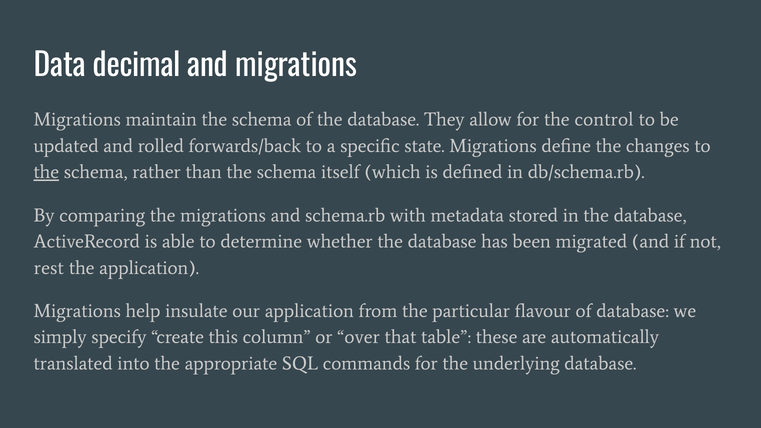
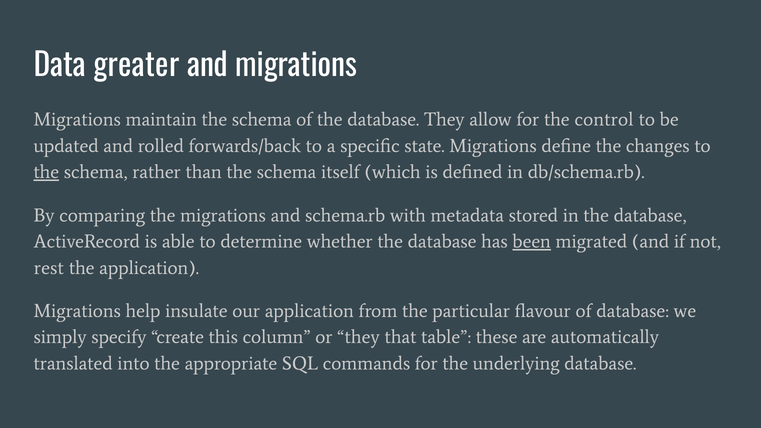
decimal: decimal -> greater (136, 66)
been underline: none -> present (532, 242)
or over: over -> they (358, 337)
